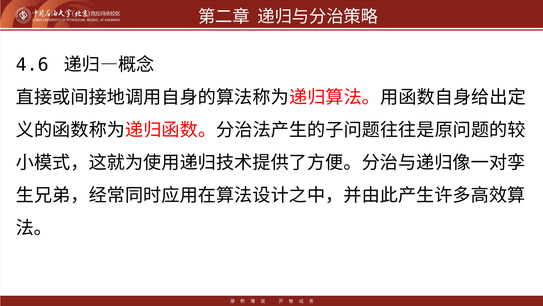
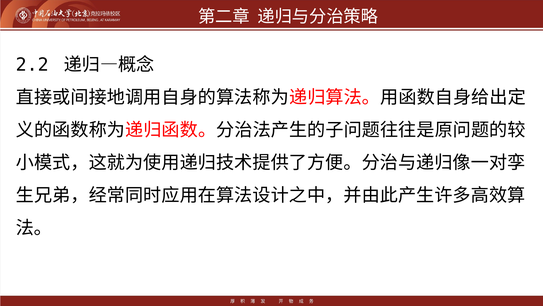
4.6: 4.6 -> 2.2 (32, 65)
